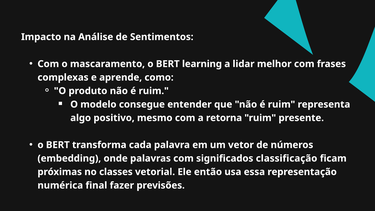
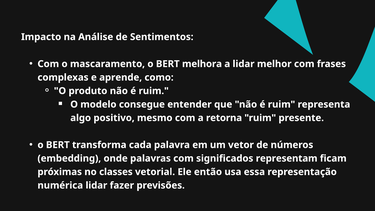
learning: learning -> melhora (202, 64)
classificação: classificação -> representam (287, 158)
numérica final: final -> lidar (96, 185)
